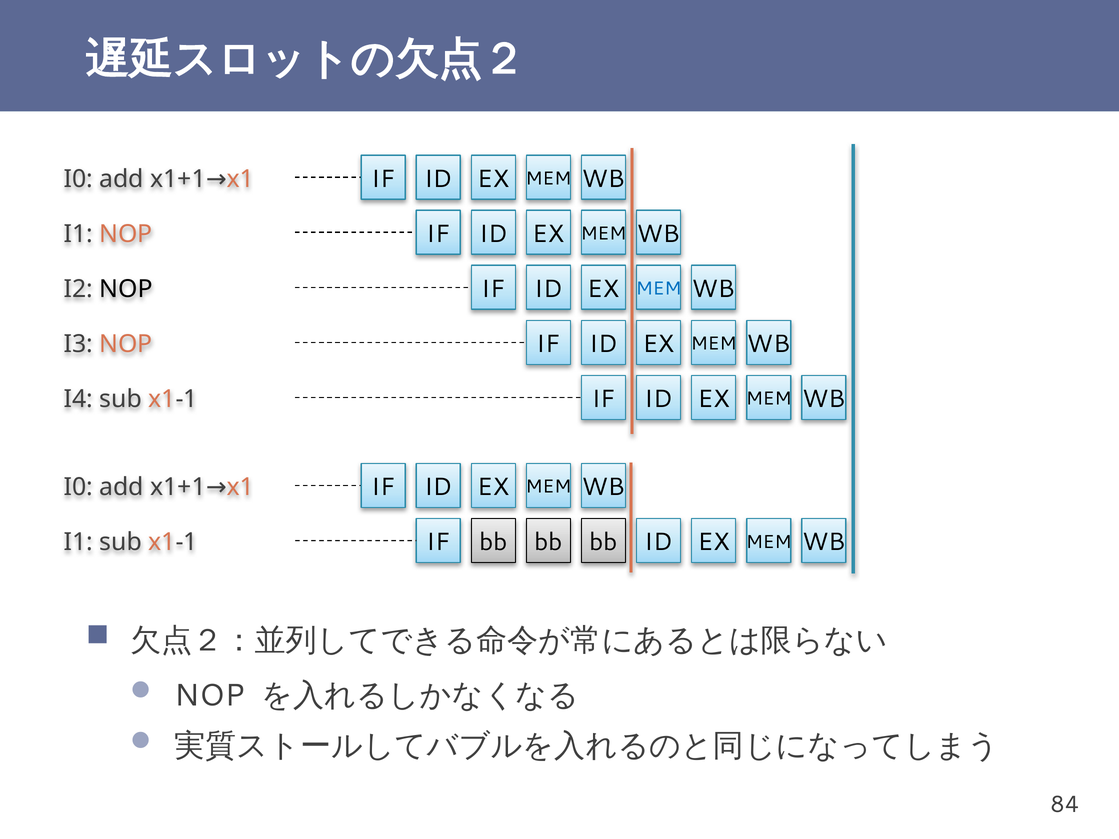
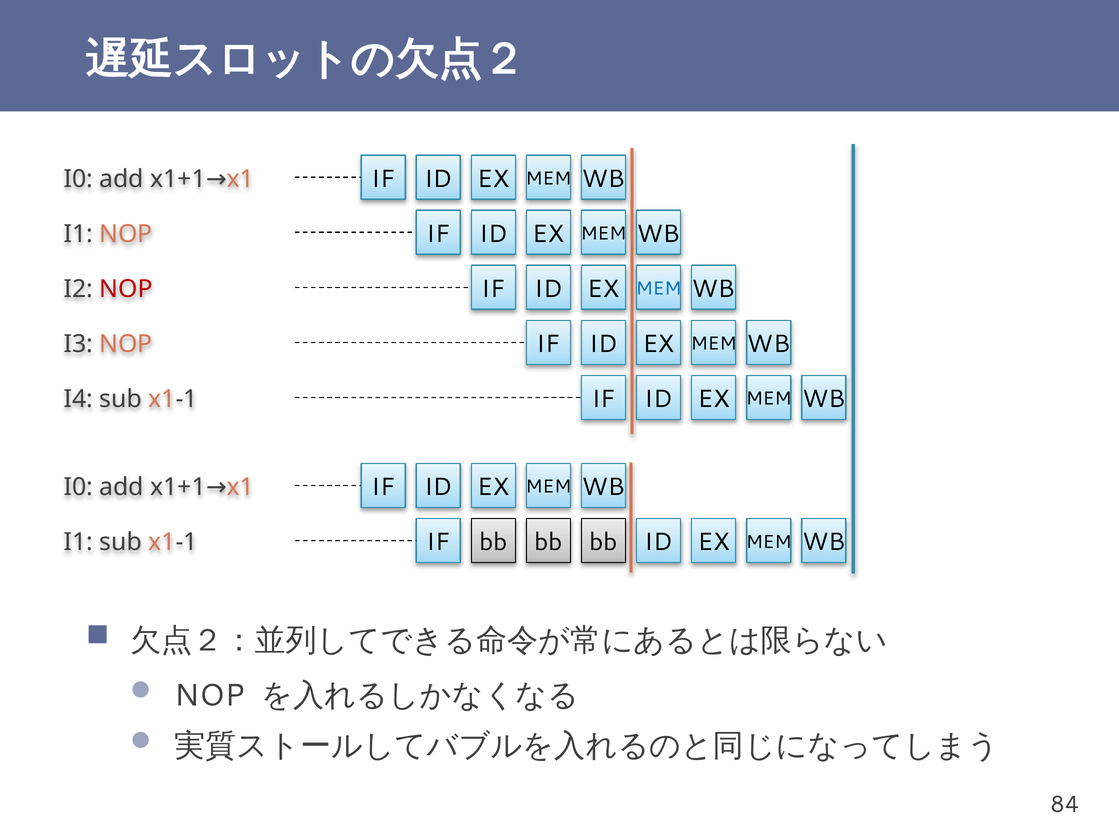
NOP colour: black -> red (126, 289)
